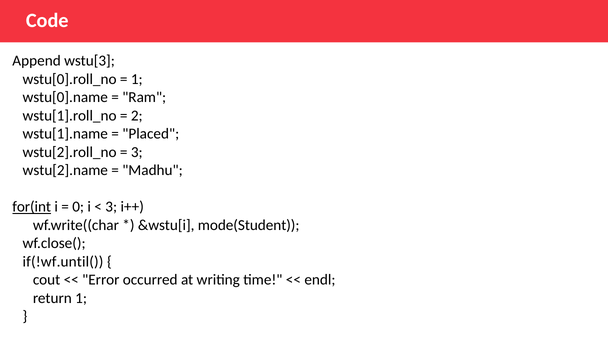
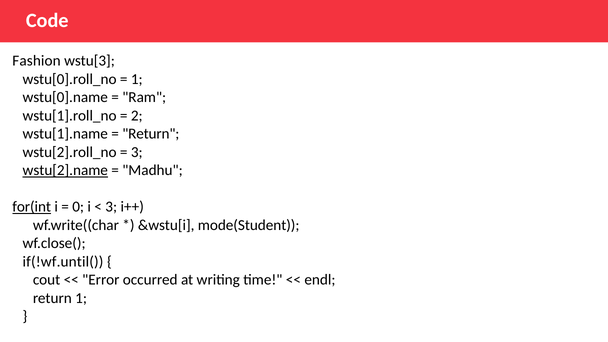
Append: Append -> Fashion (37, 61)
Placed: Placed -> Return (151, 134)
wstu[2].name underline: none -> present (65, 170)
